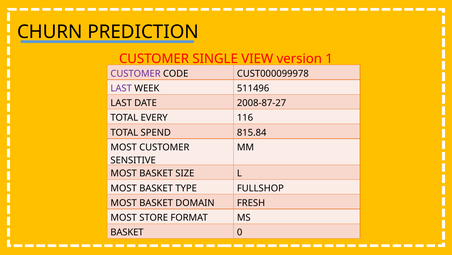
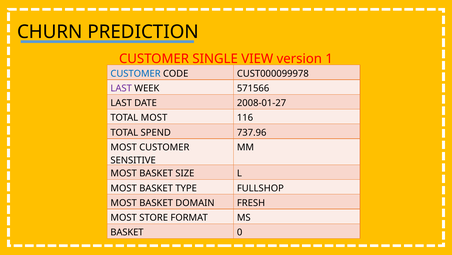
CUSTOMER colour: purple -> blue (136, 73)
511496: 511496 -> 571566 (253, 88)
2008-87-27: 2008-87-27 -> 2008-01-27 (262, 103)
TOTAL EVERY: EVERY -> MOST (154, 118)
815.84: 815.84 -> 737.96 (252, 132)
